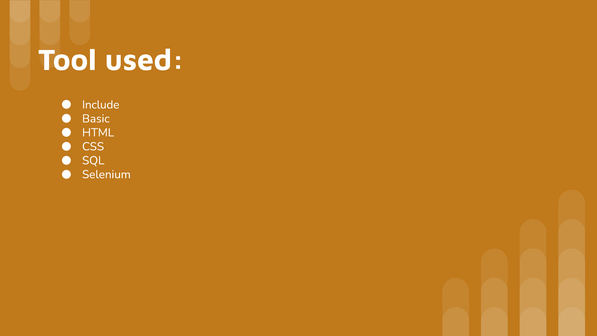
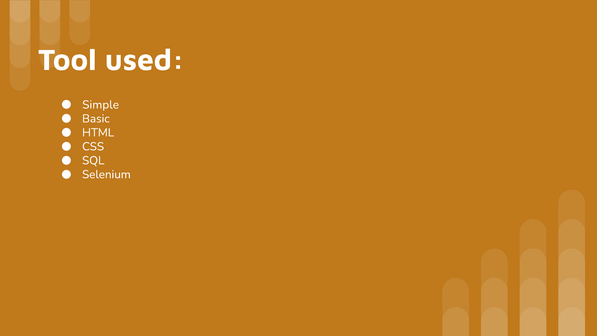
Include: Include -> Simple (101, 105)
